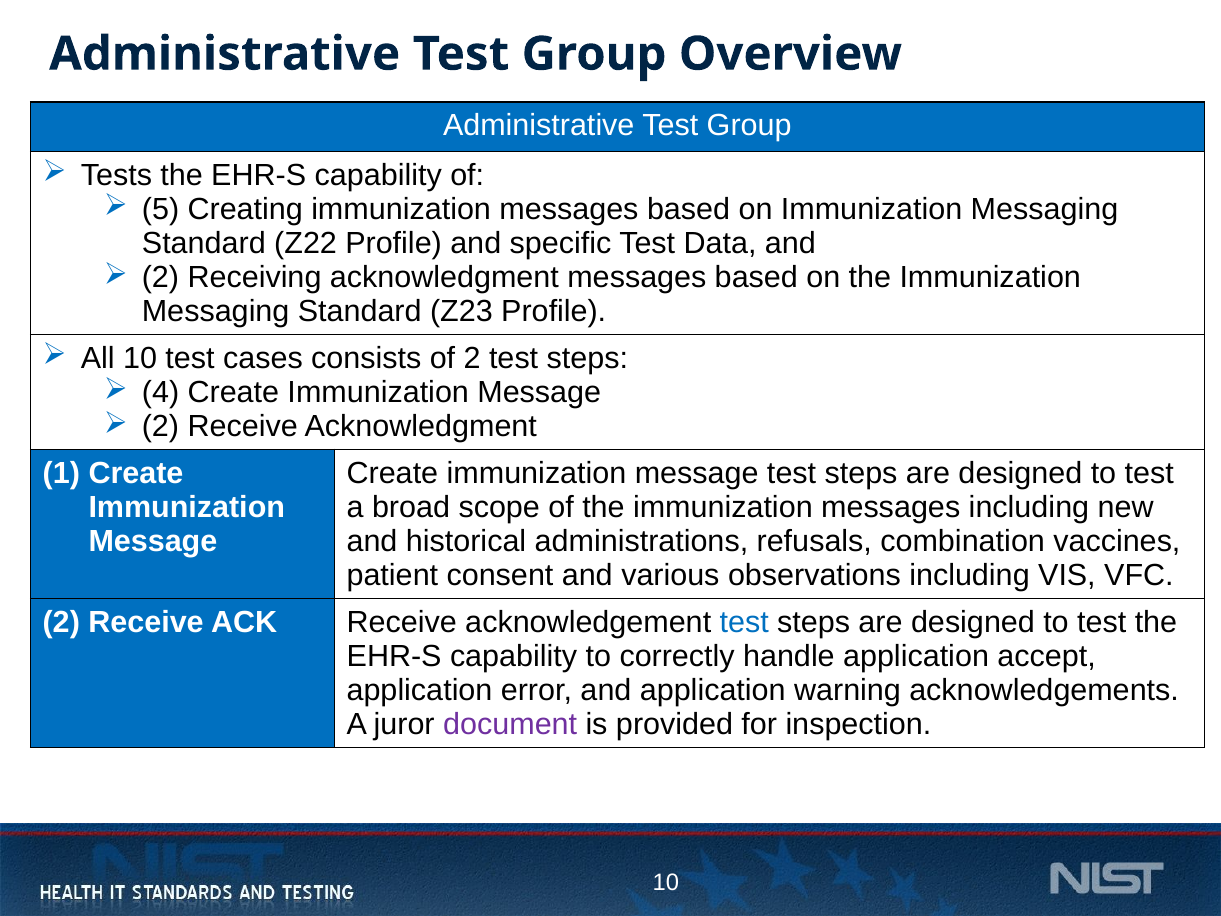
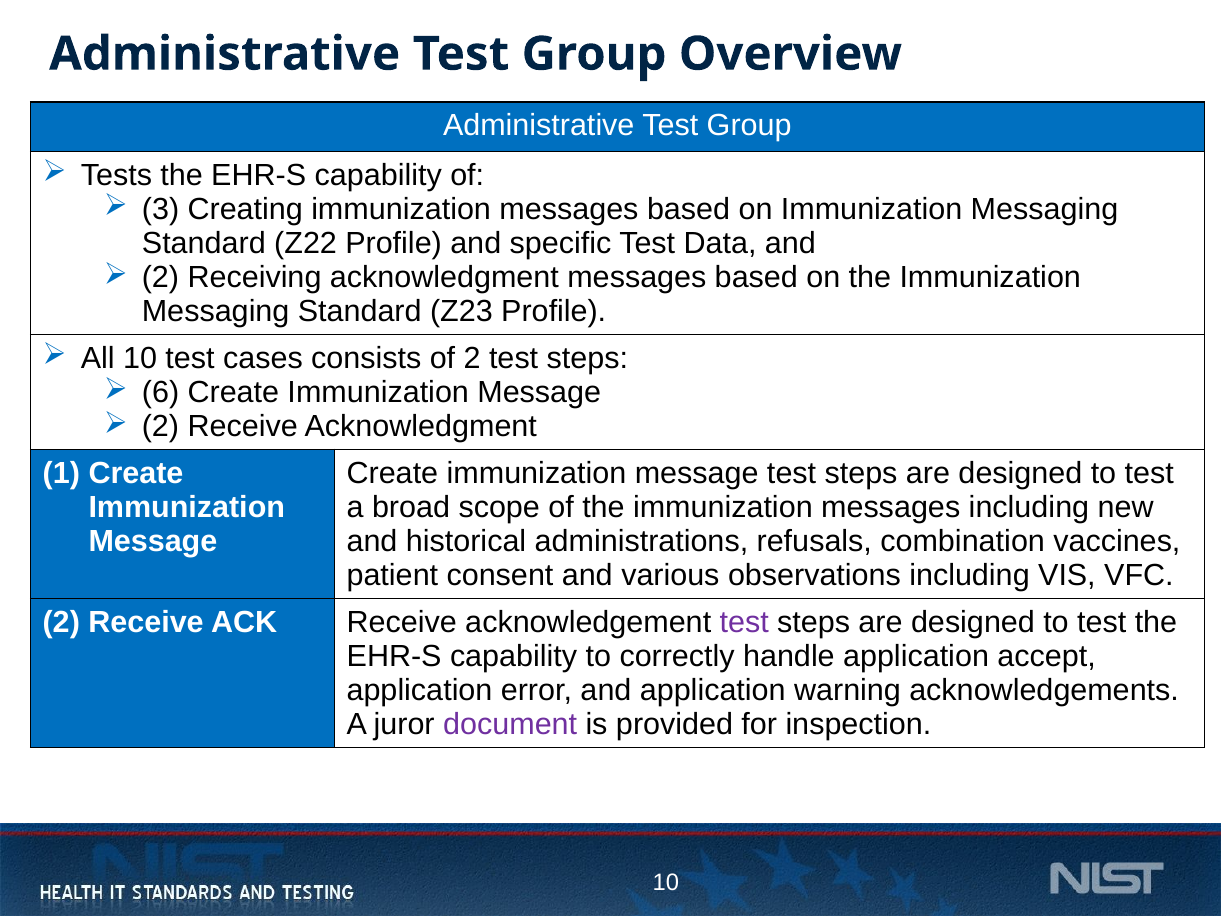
5: 5 -> 3 (161, 209)
4: 4 -> 6 (161, 392)
test colour: blue -> purple (744, 622)
